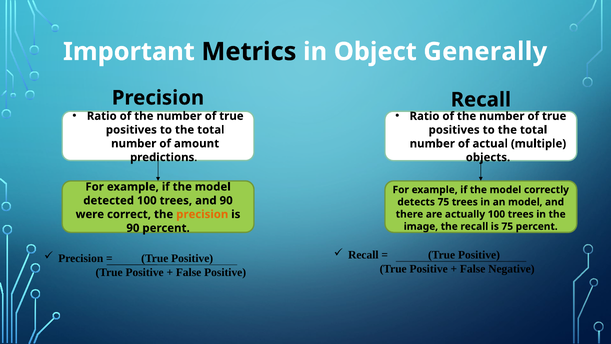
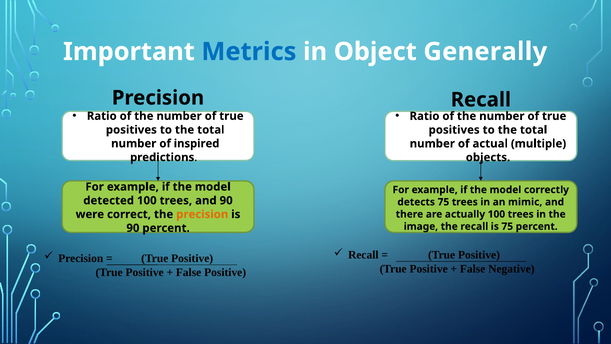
Metrics colour: black -> blue (249, 52)
amount: amount -> inspired (197, 143)
an model: model -> mimic (525, 202)
